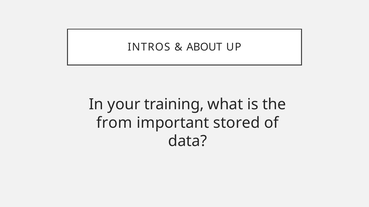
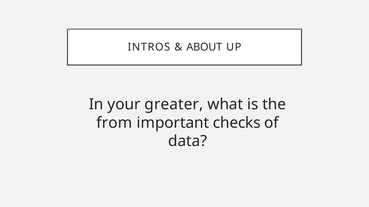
training: training -> greater (174, 105)
stored: stored -> checks (237, 123)
